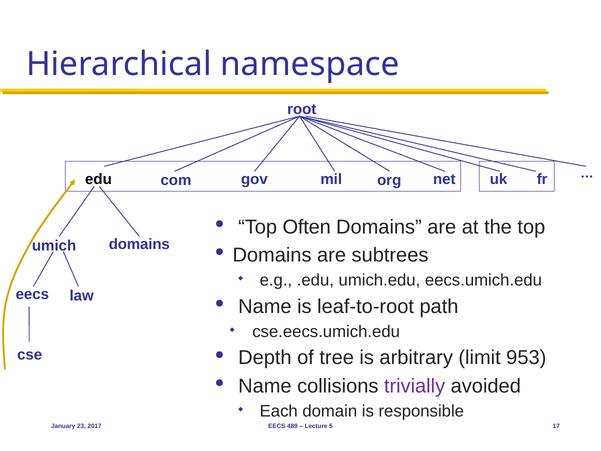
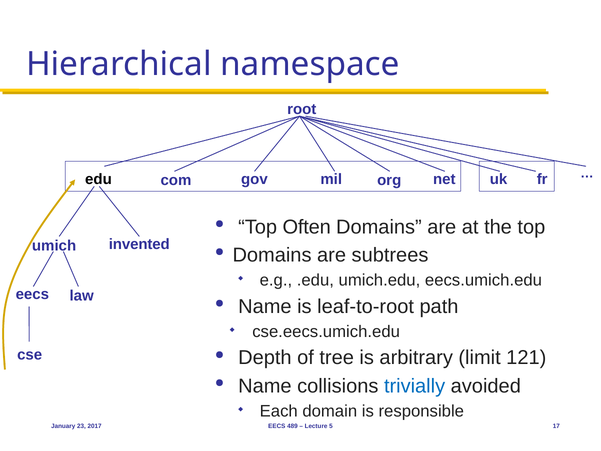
umich domains: domains -> invented (139, 244)
953: 953 -> 121 (526, 358)
trivially colour: purple -> blue (415, 386)
